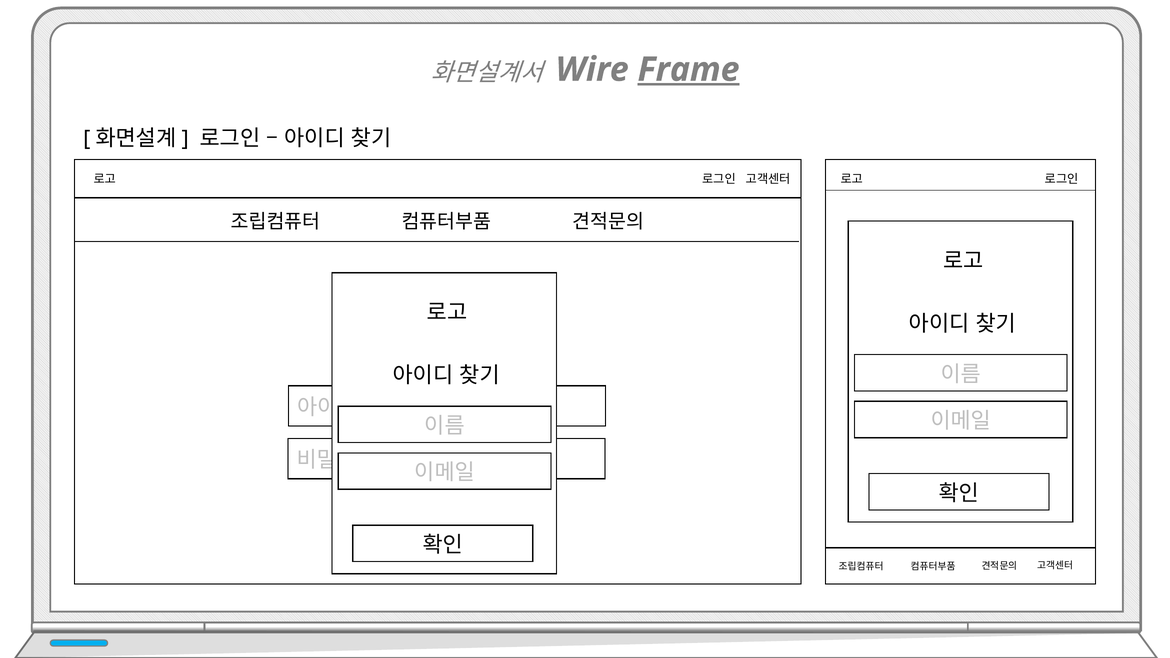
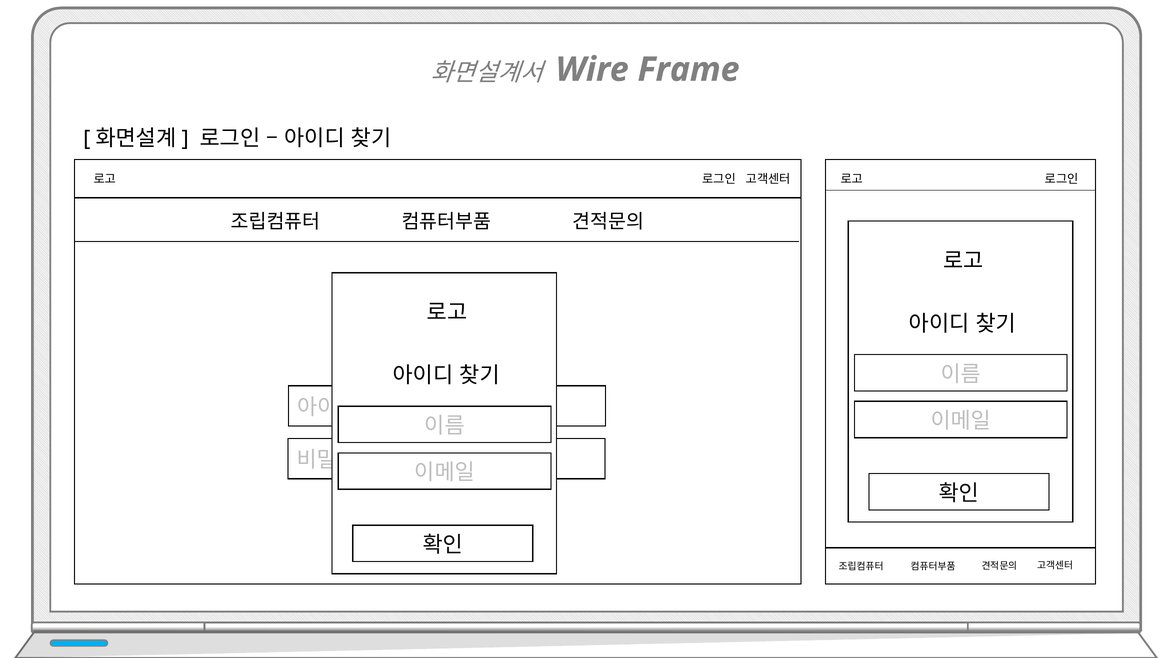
Frame underline: present -> none (689, 70)
